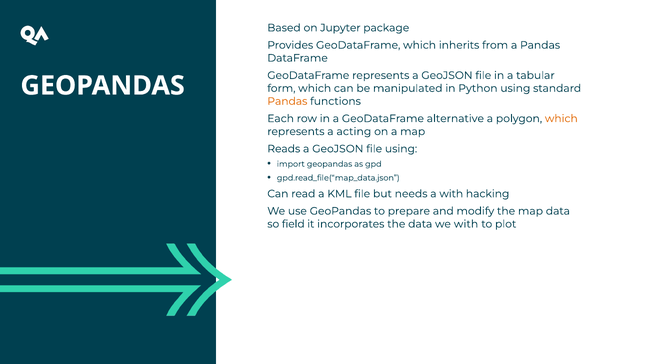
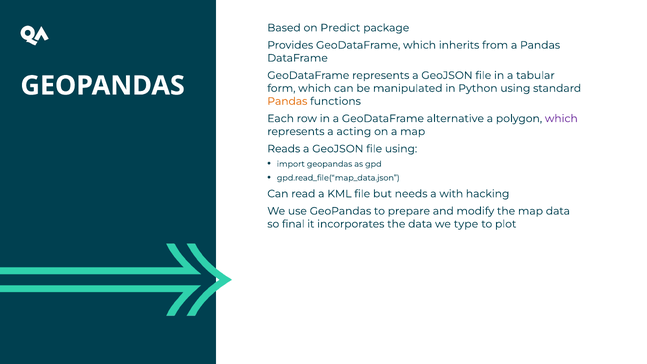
Jupyter: Jupyter -> Predict (340, 28)
which colour: orange -> purple (561, 119)
field: field -> final (293, 224)
we with: with -> type (466, 224)
